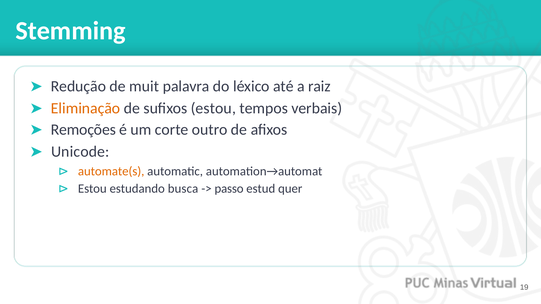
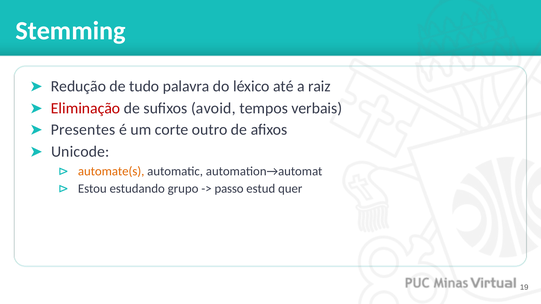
muit: muit -> tudo (144, 86)
Eliminação colour: orange -> red (86, 108)
sufixos estou: estou -> avoid (213, 108)
Remoções: Remoções -> Presentes (83, 130)
busca: busca -> grupo (183, 189)
